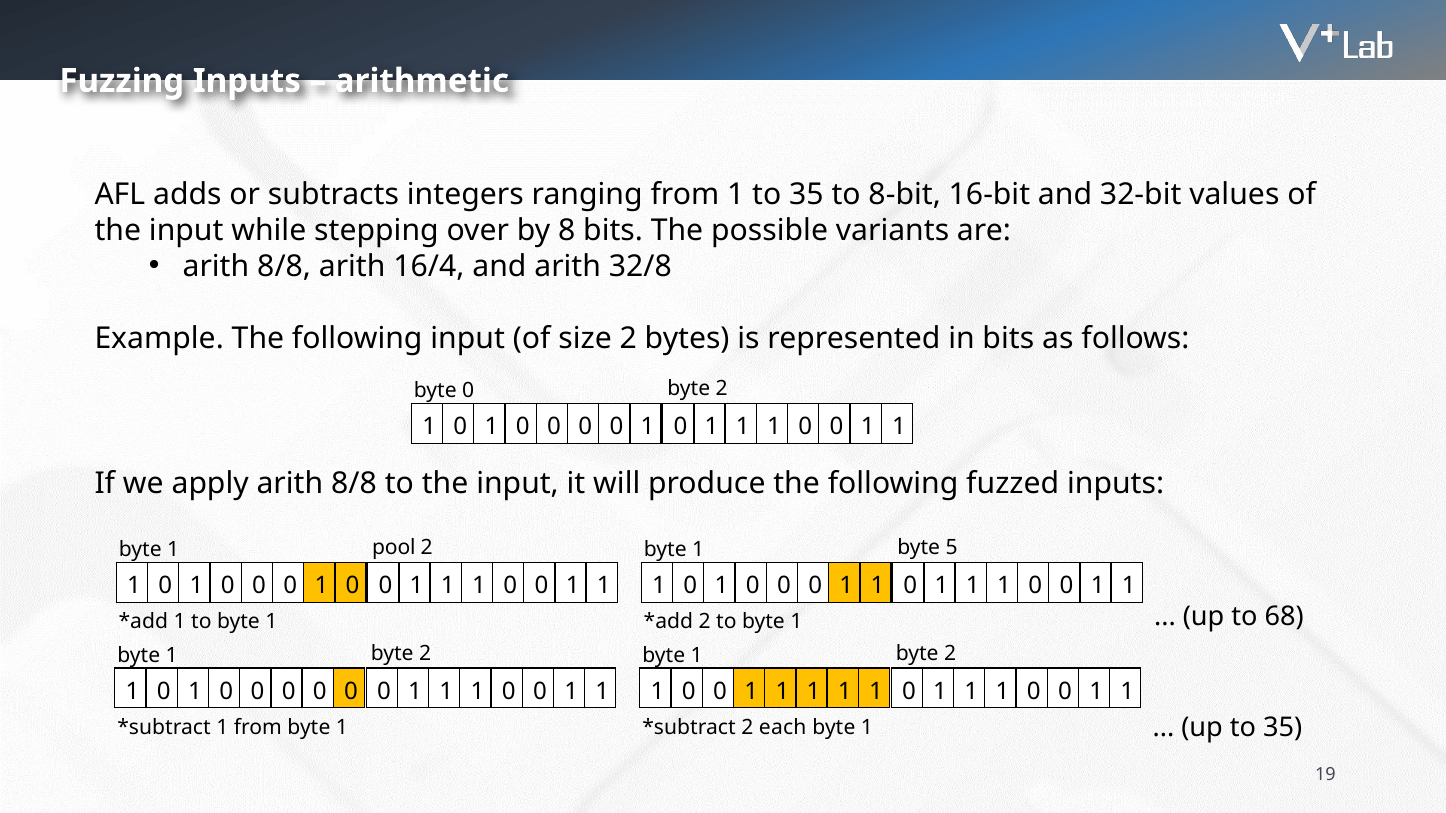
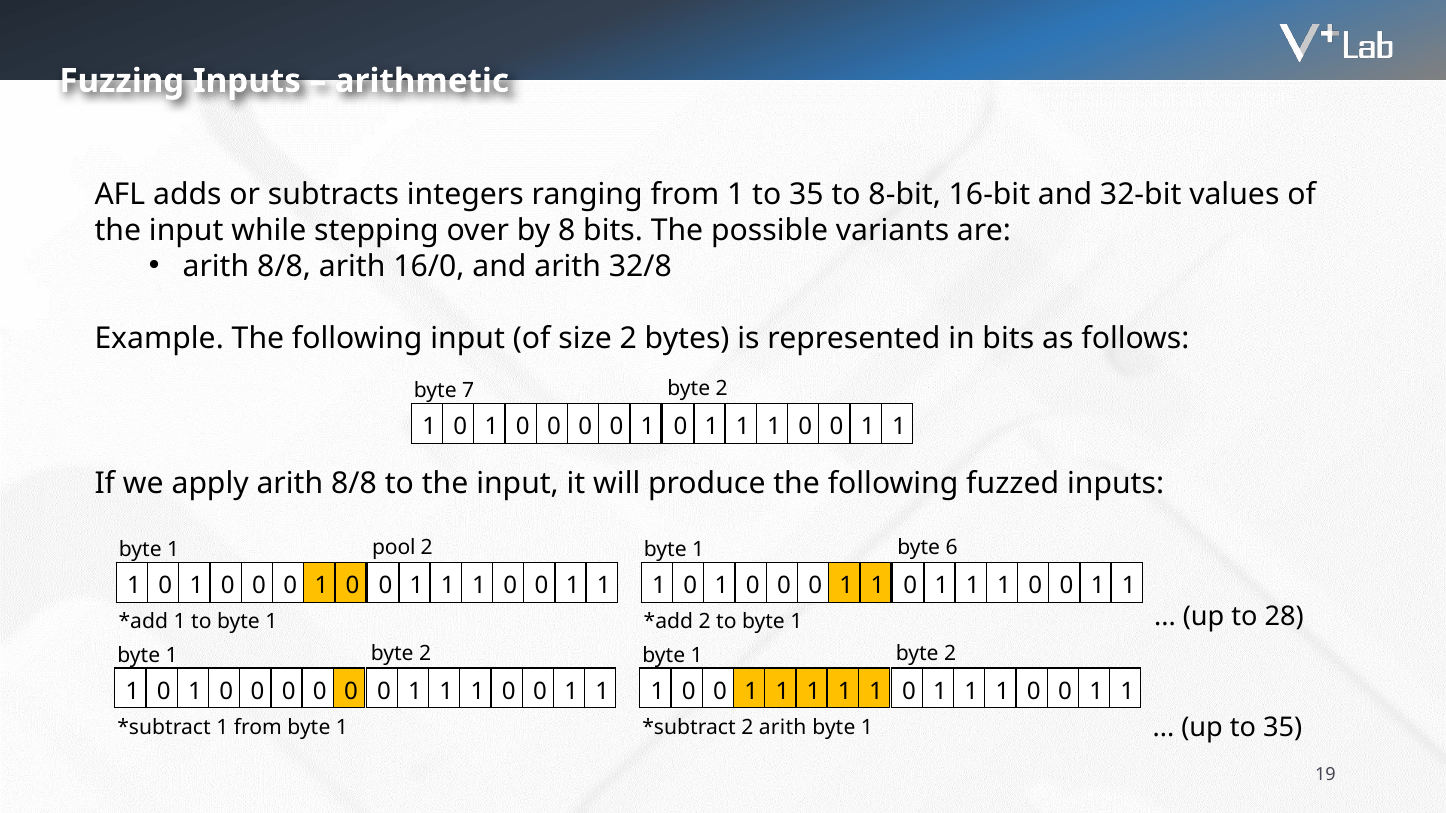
16/4: 16/4 -> 16/0 (429, 267)
byte 0: 0 -> 7 (468, 391)
5: 5 -> 6 (952, 548)
68: 68 -> 28 (1284, 617)
2 each: each -> arith (783, 728)
